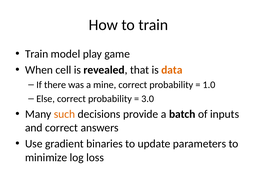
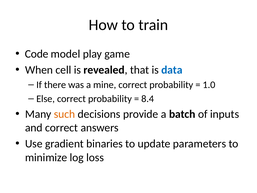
Train: Train -> Code (37, 54)
data colour: orange -> blue (172, 70)
3.0: 3.0 -> 8.4 (148, 99)
